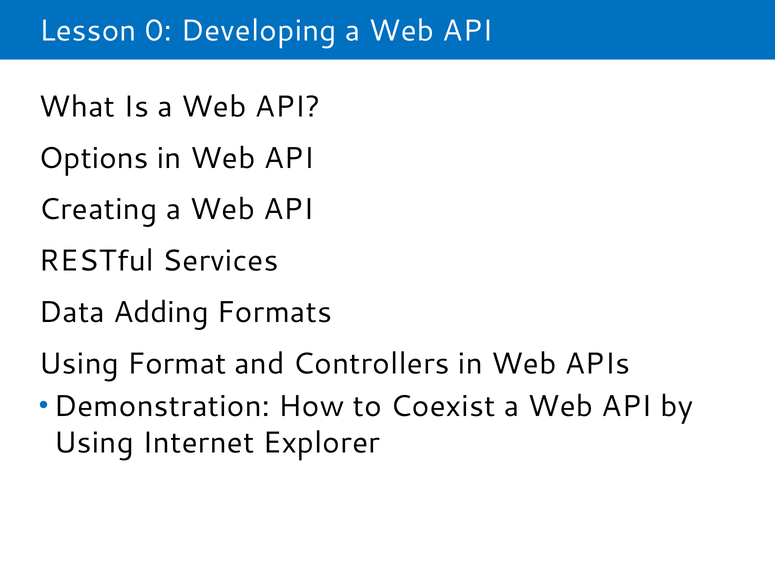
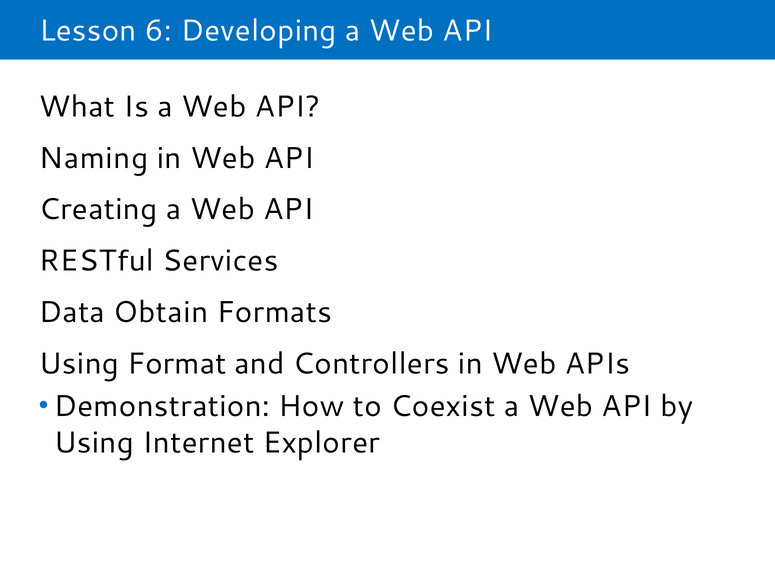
0: 0 -> 6 (159, 31)
Options: Options -> Naming (94, 158)
Adding: Adding -> Obtain (161, 313)
